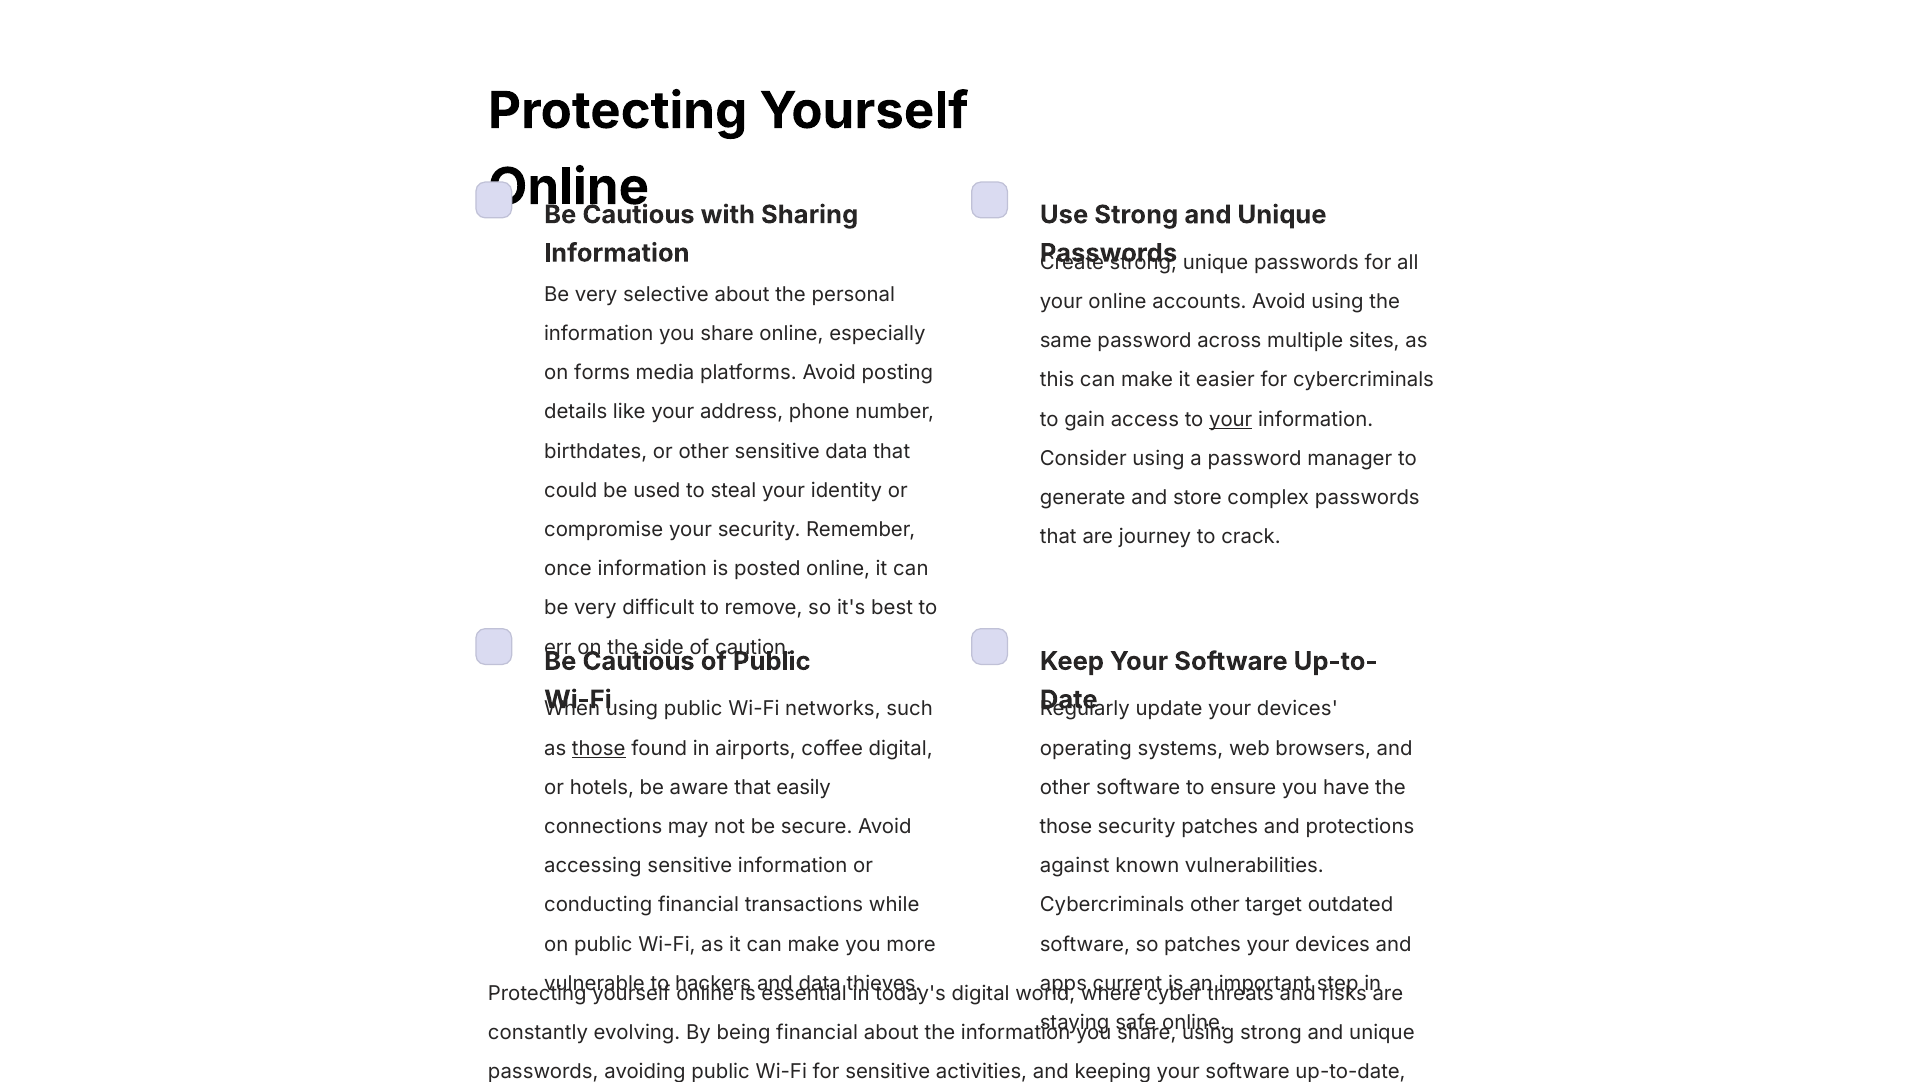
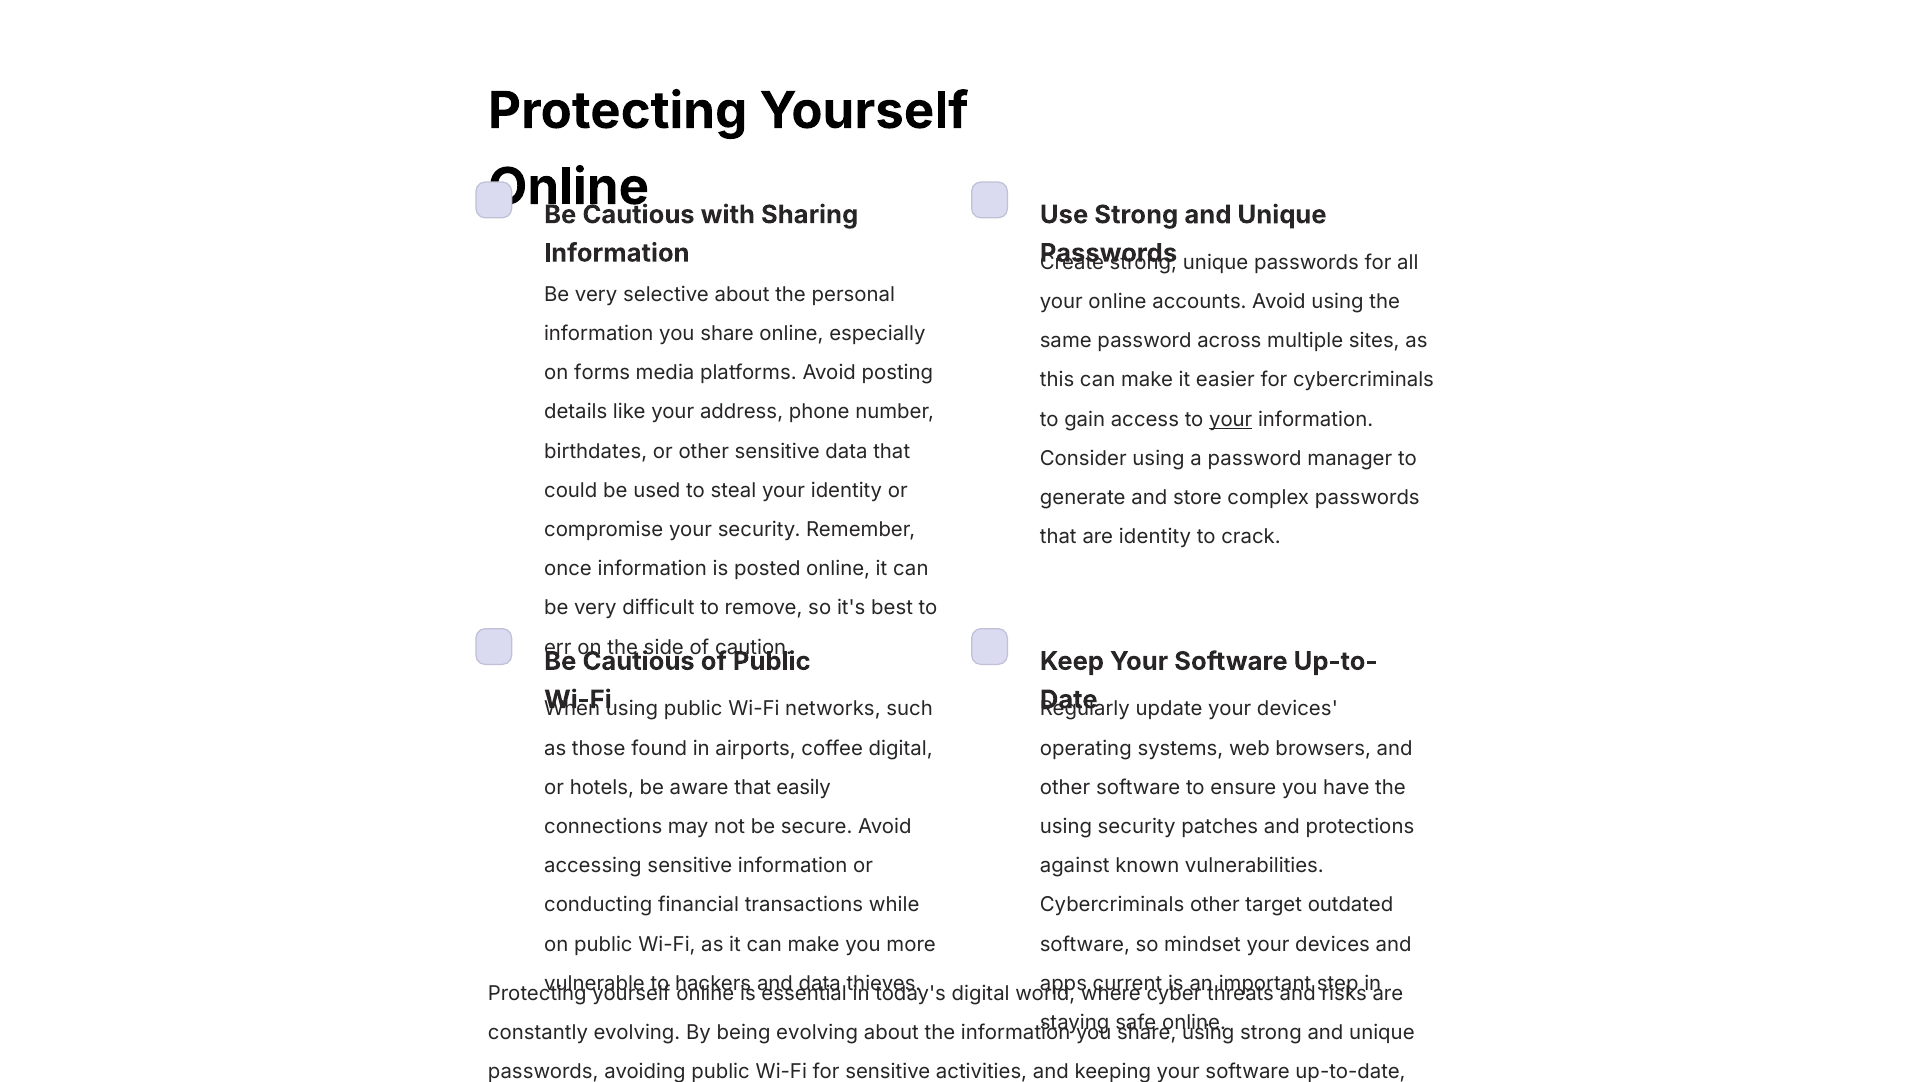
are journey: journey -> identity (1155, 537)
those underline: present -> none (599, 748)
those: those -> using (1066, 827)
so patches: patches -> mindset (1202, 944)
being financial: financial -> evolving (817, 1033)
